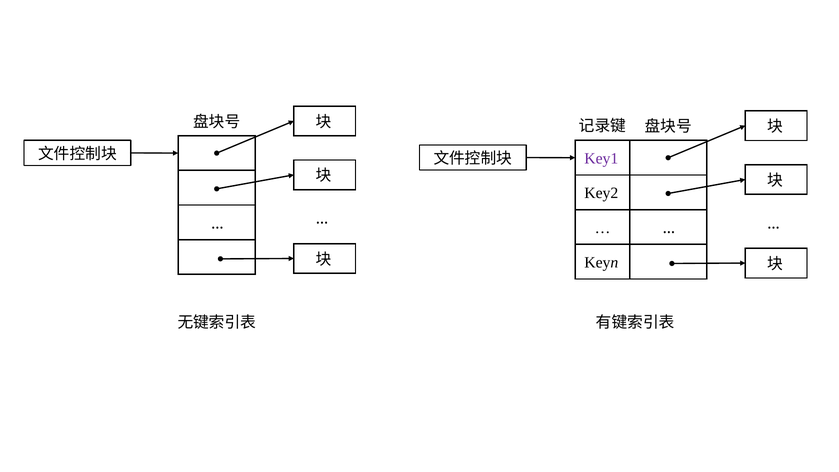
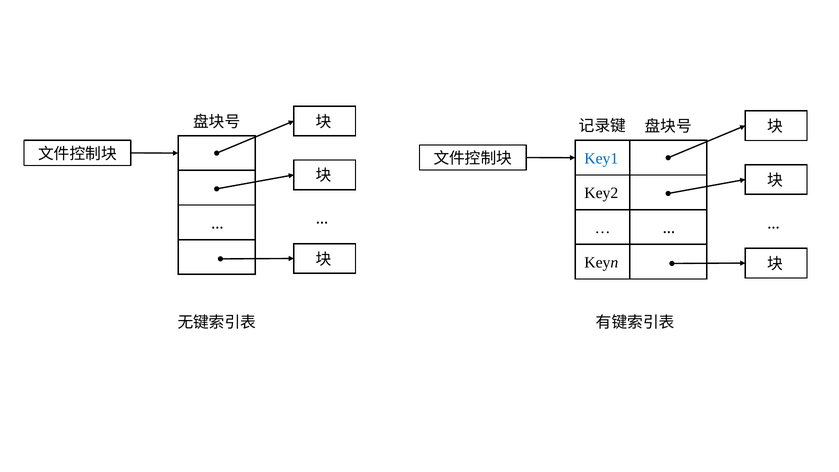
Key1 colour: purple -> blue (601, 159)
